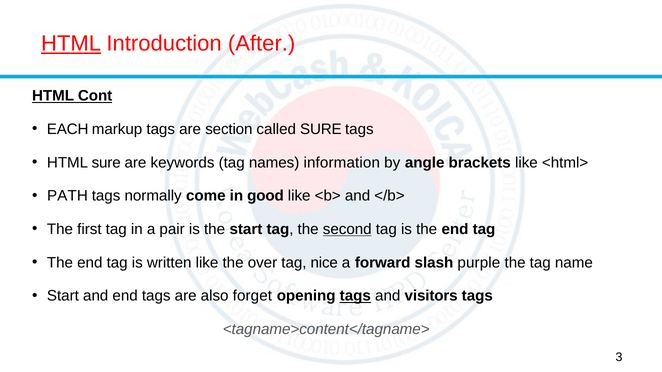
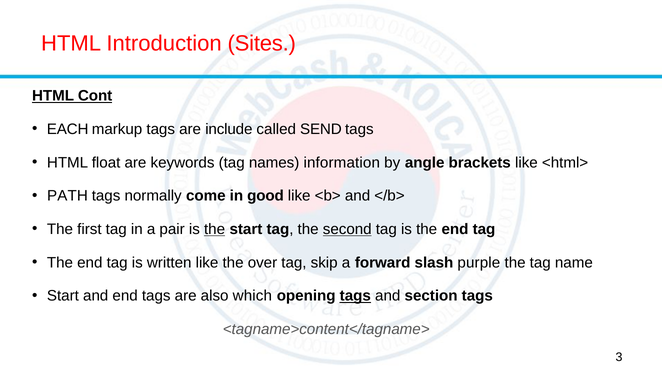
HTML underline: present -> none (71, 44)
After: After -> Sites (262, 44)
section: section -> include (229, 129)
called SURE: SURE -> SEND (321, 129)
HTML sure: sure -> float (106, 163)
the underline: none -> present (215, 229)
nice: nice -> skip (324, 263)
forget: forget -> which (252, 296)
visitors: visitors -> section (431, 296)
